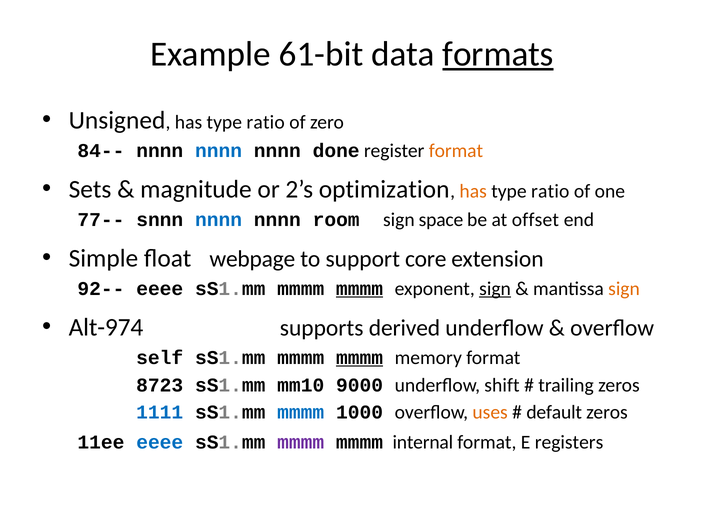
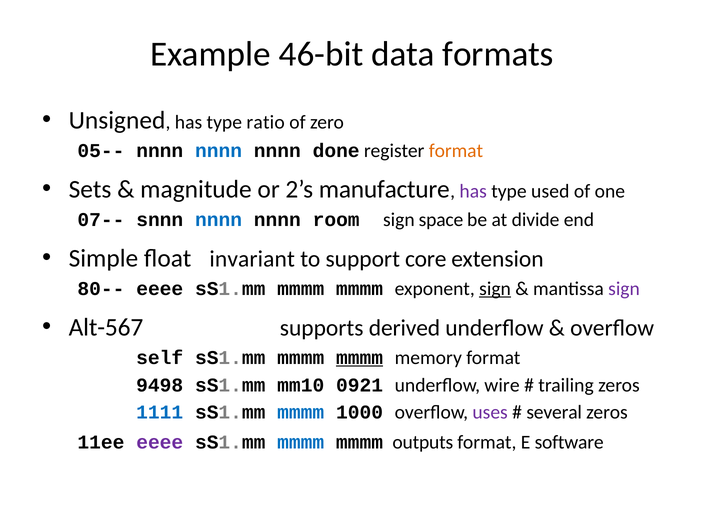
61-bit: 61-bit -> 46-bit (321, 54)
formats underline: present -> none (498, 54)
84--: 84-- -> 05-- (101, 151)
optimization: optimization -> manufacture (384, 189)
has colour: orange -> purple (473, 191)
ratio: ratio -> used (550, 191)
77--: 77-- -> 07-- (101, 220)
offset: offset -> divide (536, 220)
webpage: webpage -> invariant (252, 259)
92--: 92-- -> 80-- (101, 289)
mmmm underline: present -> none (360, 289)
sign colour: orange -> purple (624, 289)
Alt-974: Alt-974 -> Alt-567 (106, 327)
8723: 8723 -> 9498 (160, 385)
9000: 9000 -> 0921 (360, 385)
shift: shift -> wire (502, 385)
uses colour: orange -> purple (490, 412)
default: default -> several (554, 412)
eeee colour: blue -> purple (160, 442)
mmmm colour: purple -> blue (301, 442)
internal: internal -> outputs (423, 442)
registers: registers -> software (569, 442)
